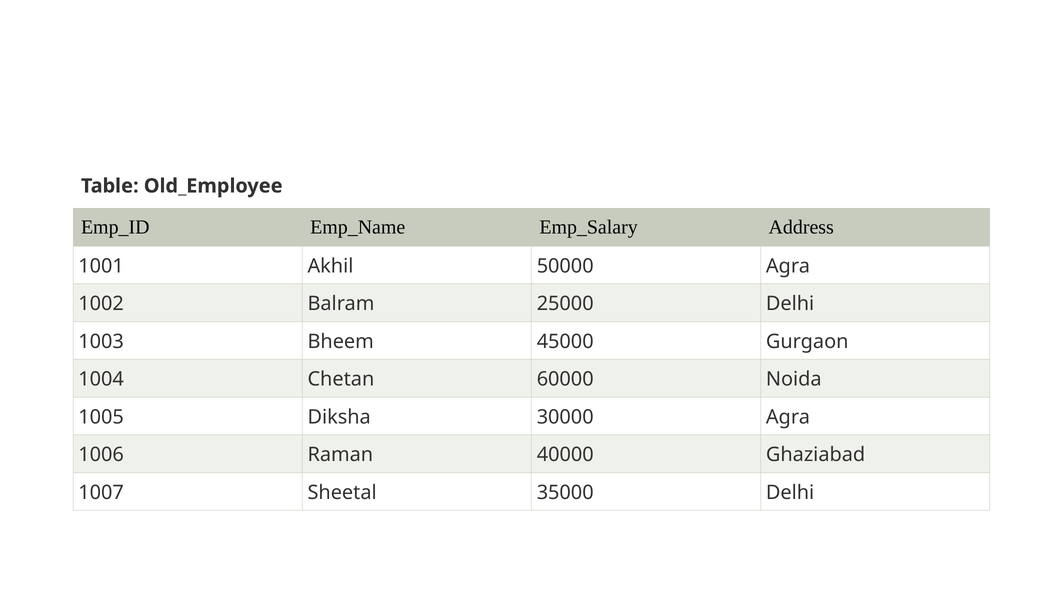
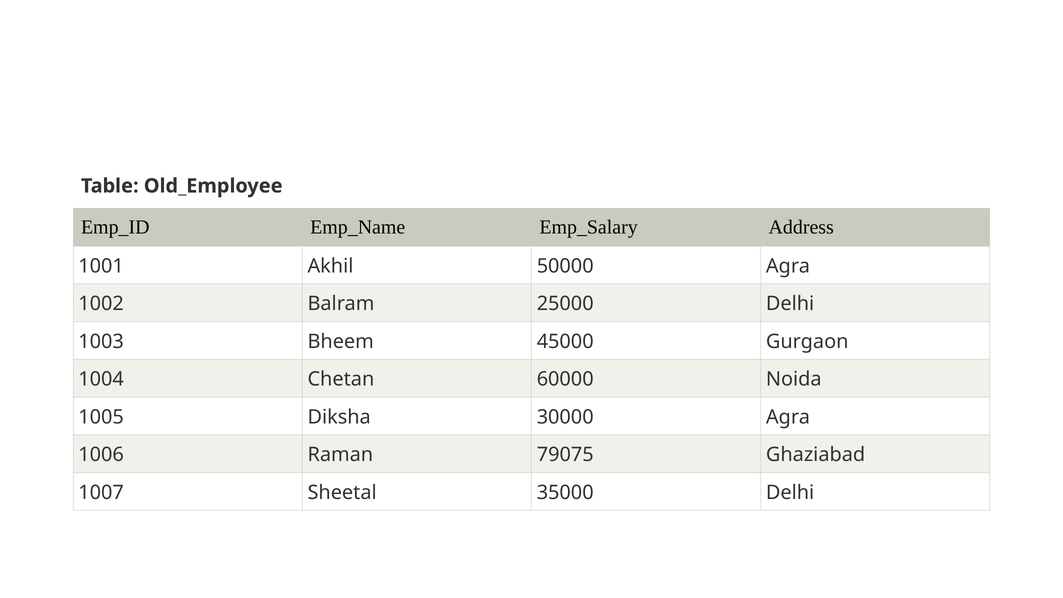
40000: 40000 -> 79075 (565, 455)
